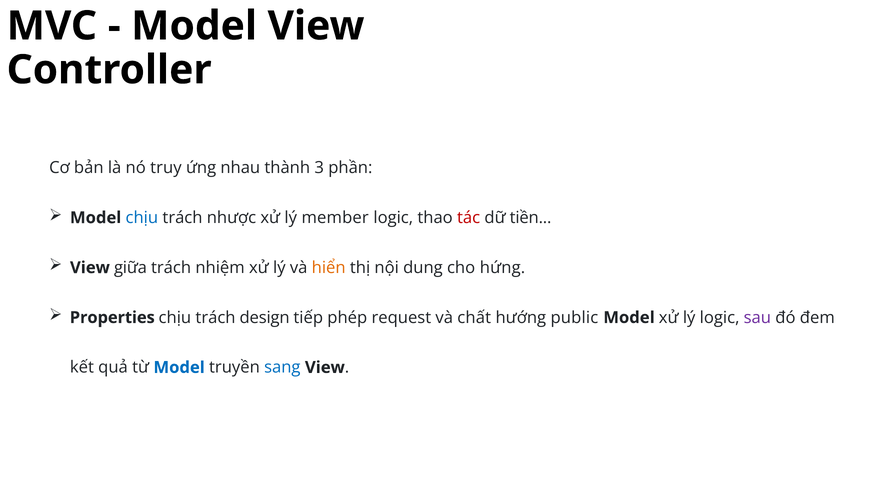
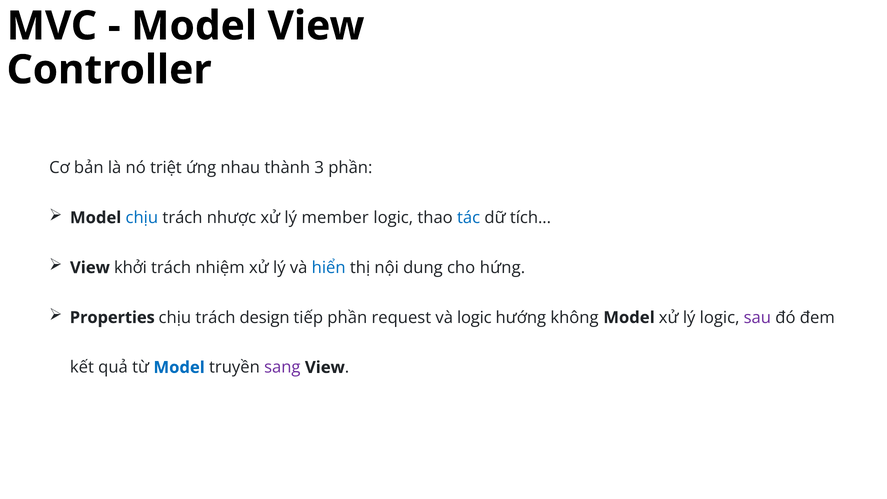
truy: truy -> triệt (166, 168)
tác colour: red -> blue (469, 218)
tiền: tiền -> tích (530, 218)
giữa: giữa -> khởi (130, 268)
hiển colour: orange -> blue (329, 268)
tiếp phép: phép -> phần (347, 317)
và chất: chất -> logic (474, 317)
public: public -> không (574, 317)
sang colour: blue -> purple (282, 367)
